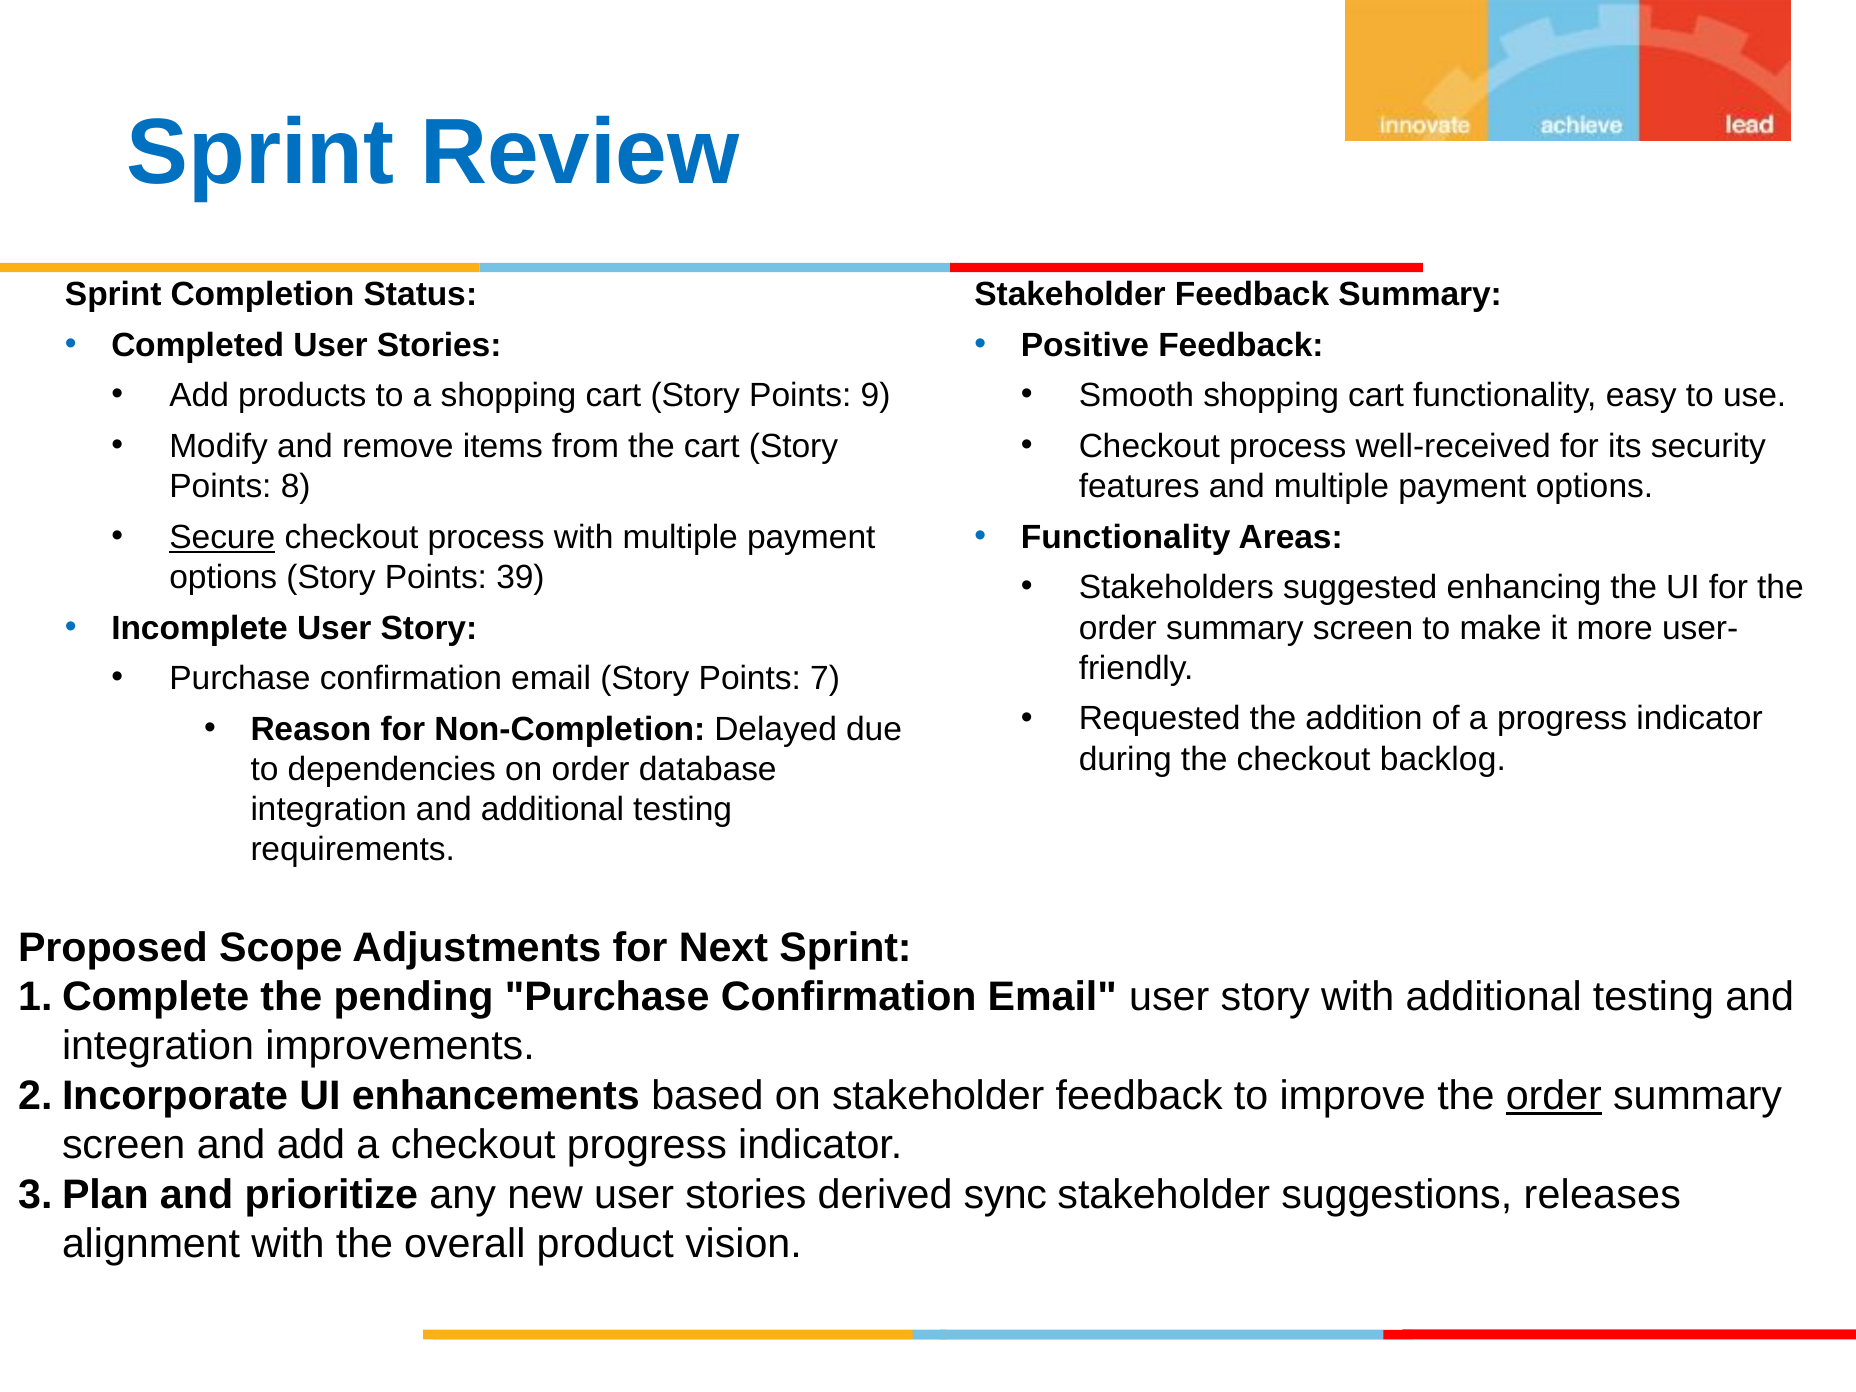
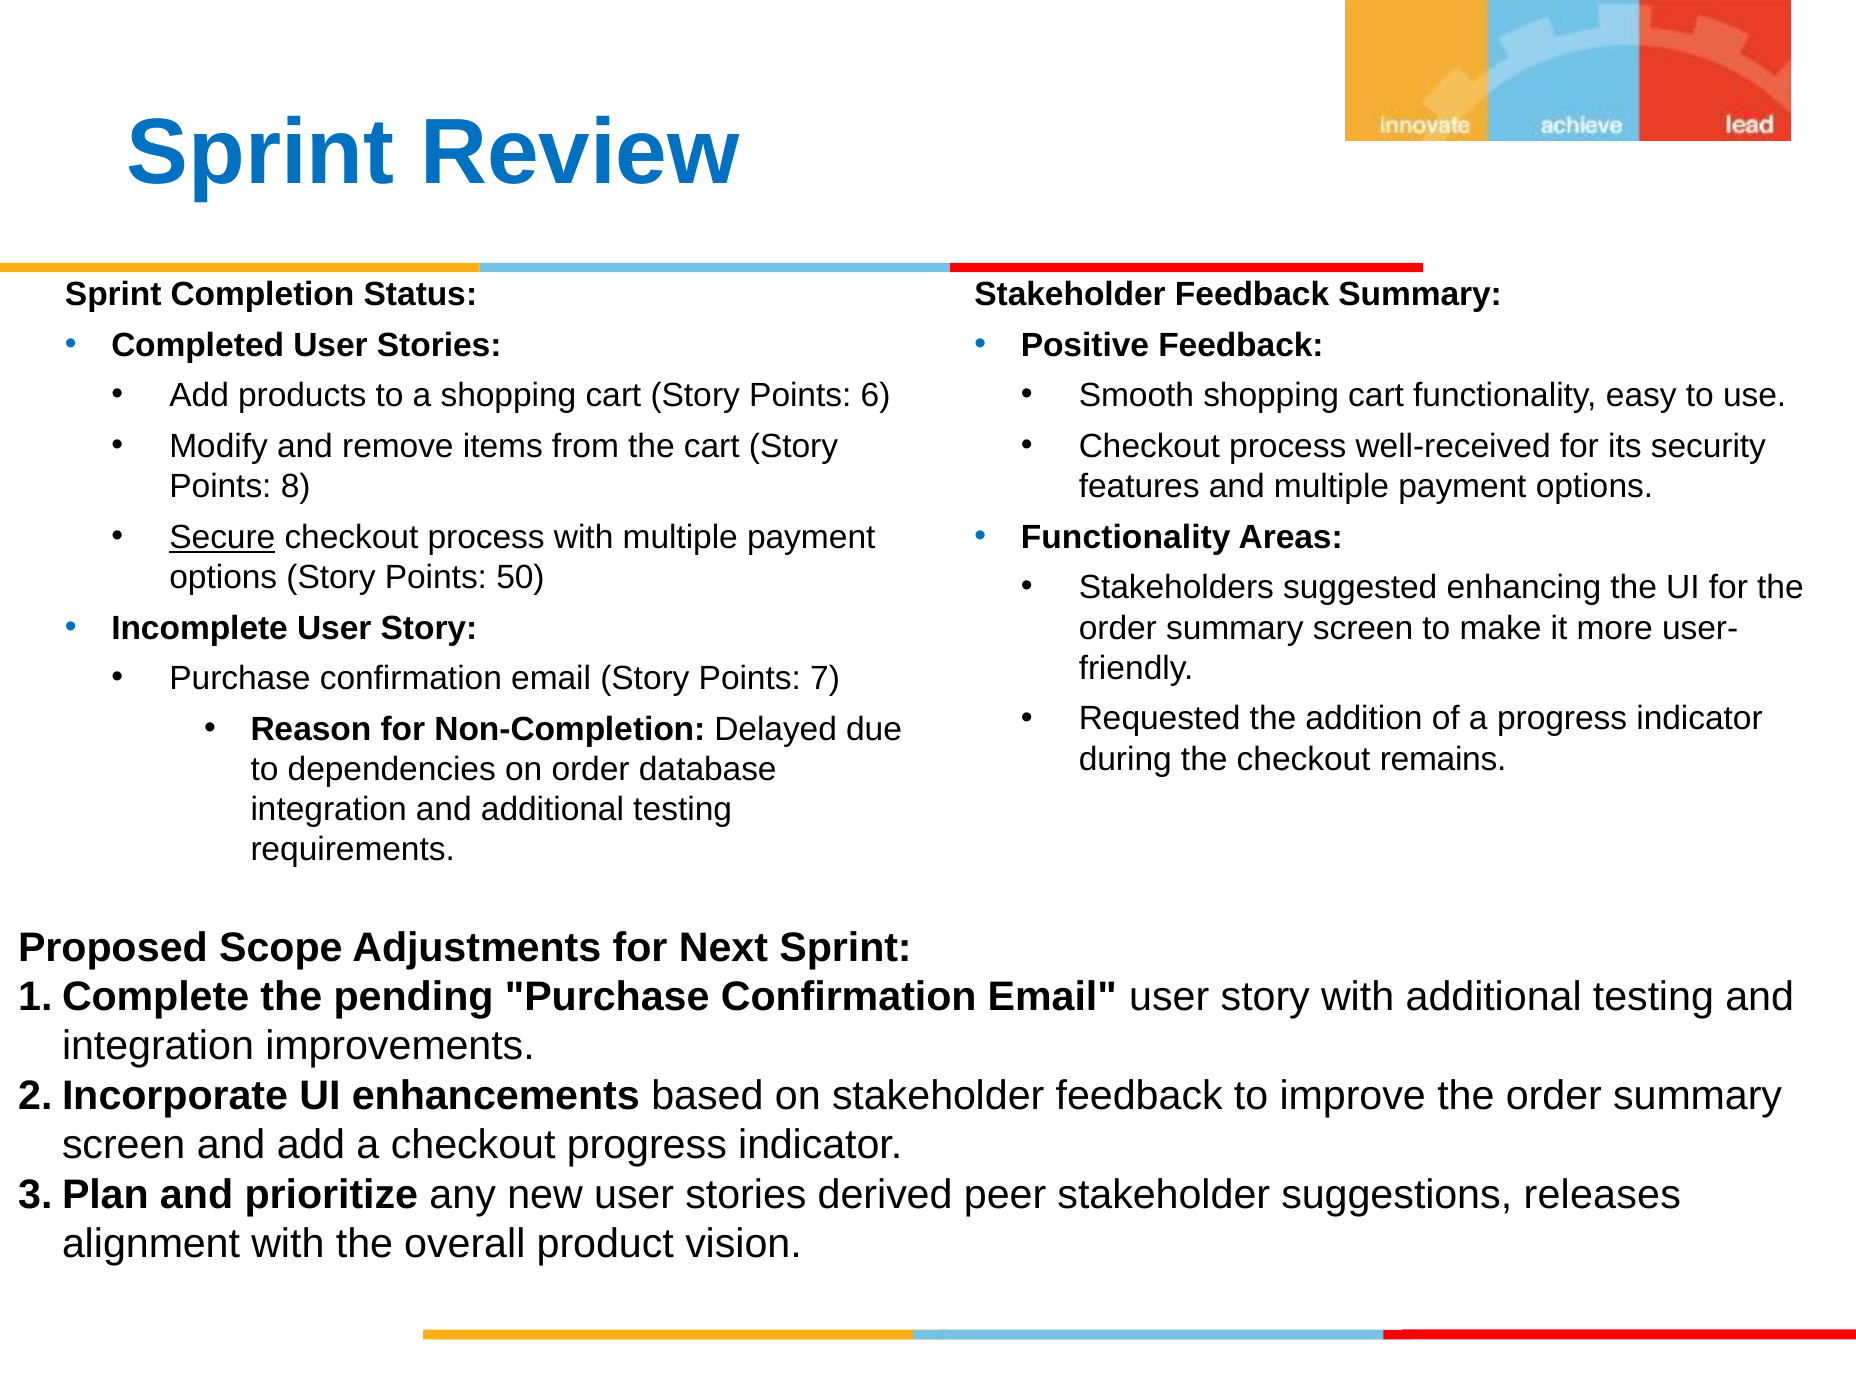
9: 9 -> 6 (876, 396)
39: 39 -> 50 (520, 577)
backlog: backlog -> remains (1443, 759)
order underline: present -> none (1554, 1096)
sync: sync -> peer (1005, 1195)
